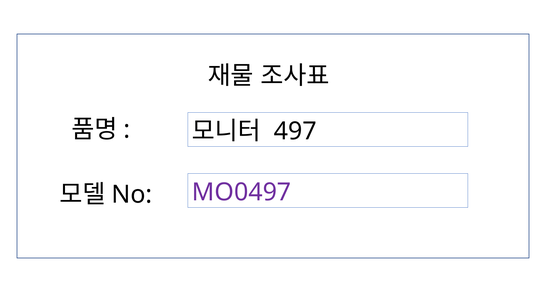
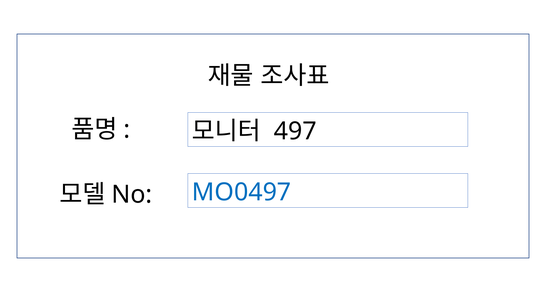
MO0497 colour: purple -> blue (242, 192)
